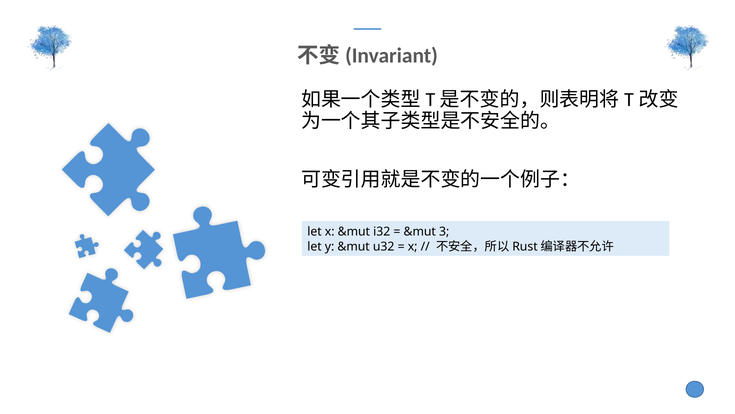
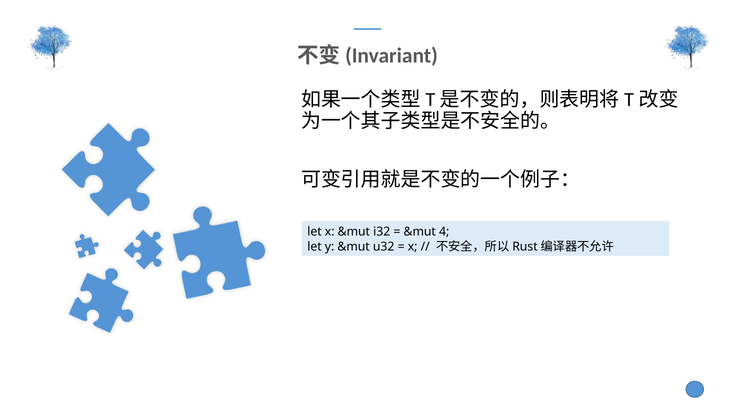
3: 3 -> 4 (444, 232)
